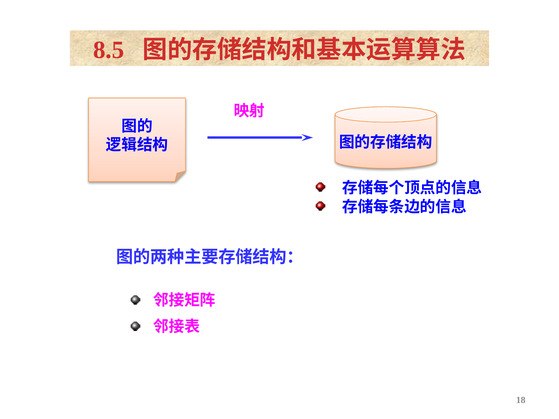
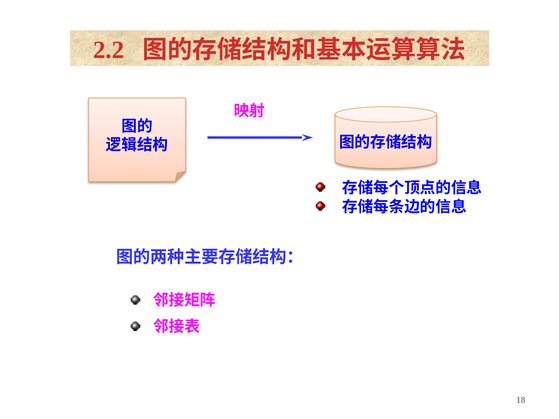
8.5: 8.5 -> 2.2 (109, 50)
